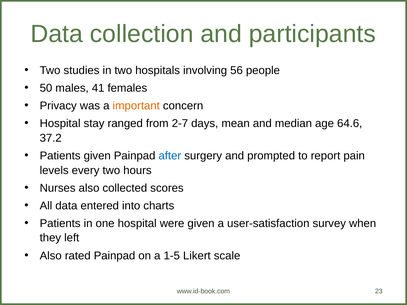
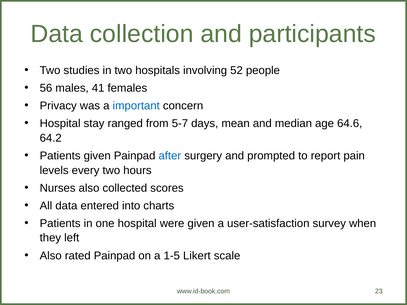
56: 56 -> 52 (237, 70)
50: 50 -> 56 (46, 88)
important colour: orange -> blue (136, 106)
2-7: 2-7 -> 5-7 (180, 123)
37.2: 37.2 -> 64.2 (51, 138)
